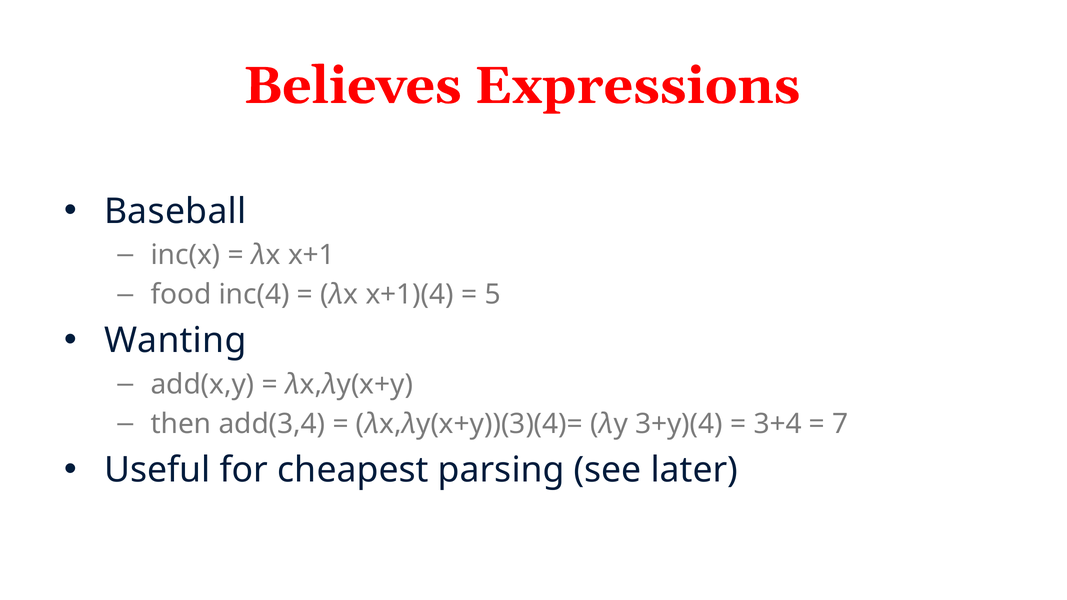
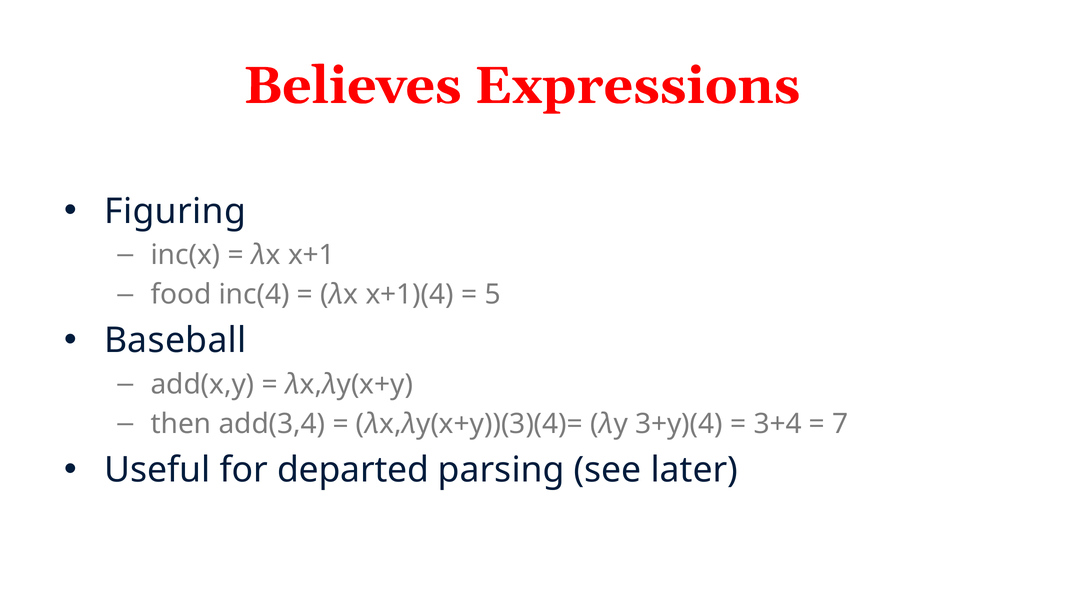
Baseball: Baseball -> Figuring (175, 211)
Wanting: Wanting -> Baseball (175, 341)
cheapest: cheapest -> departed (353, 470)
